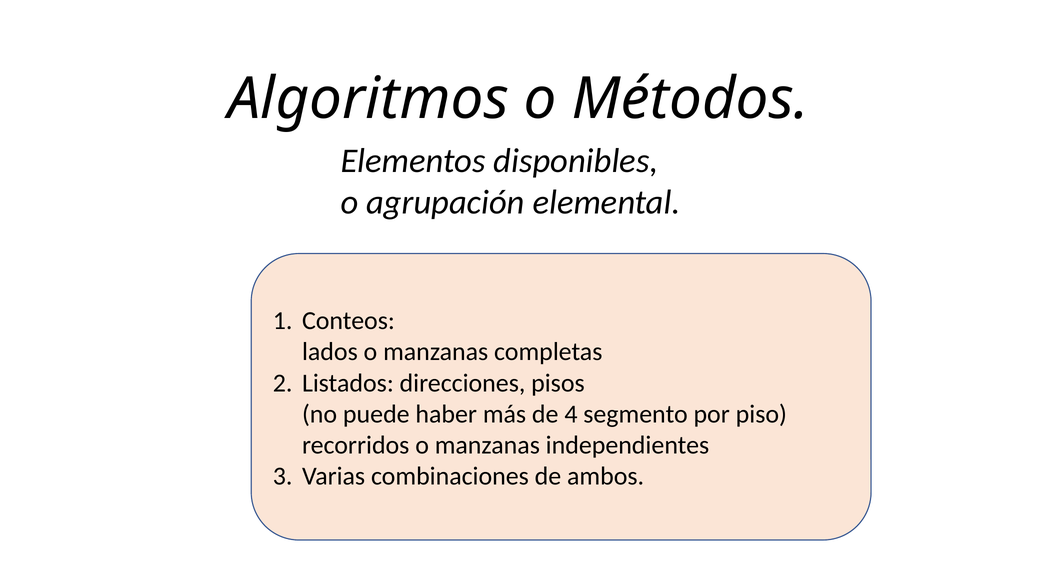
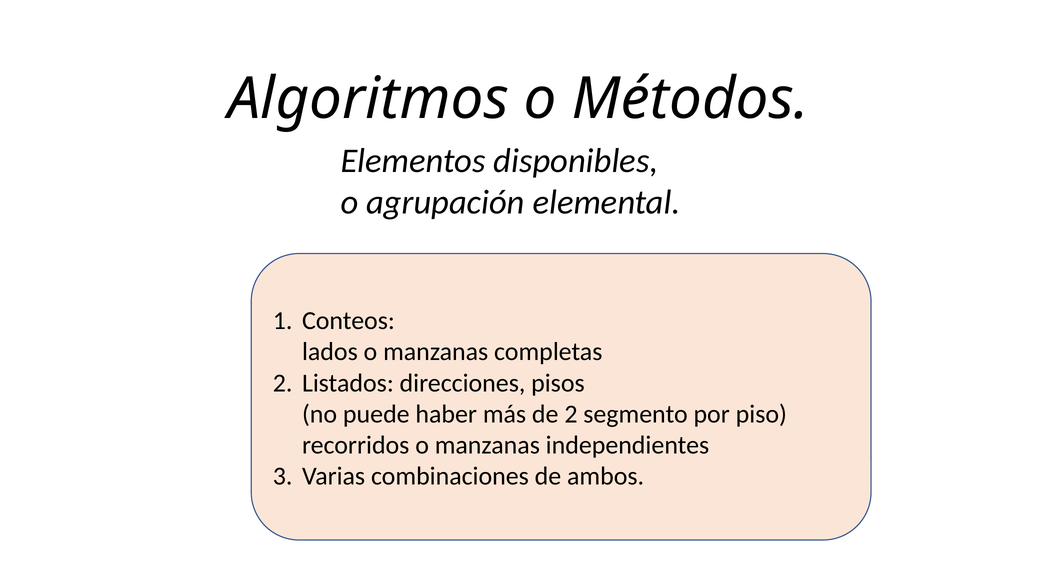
de 4: 4 -> 2 (571, 414)
